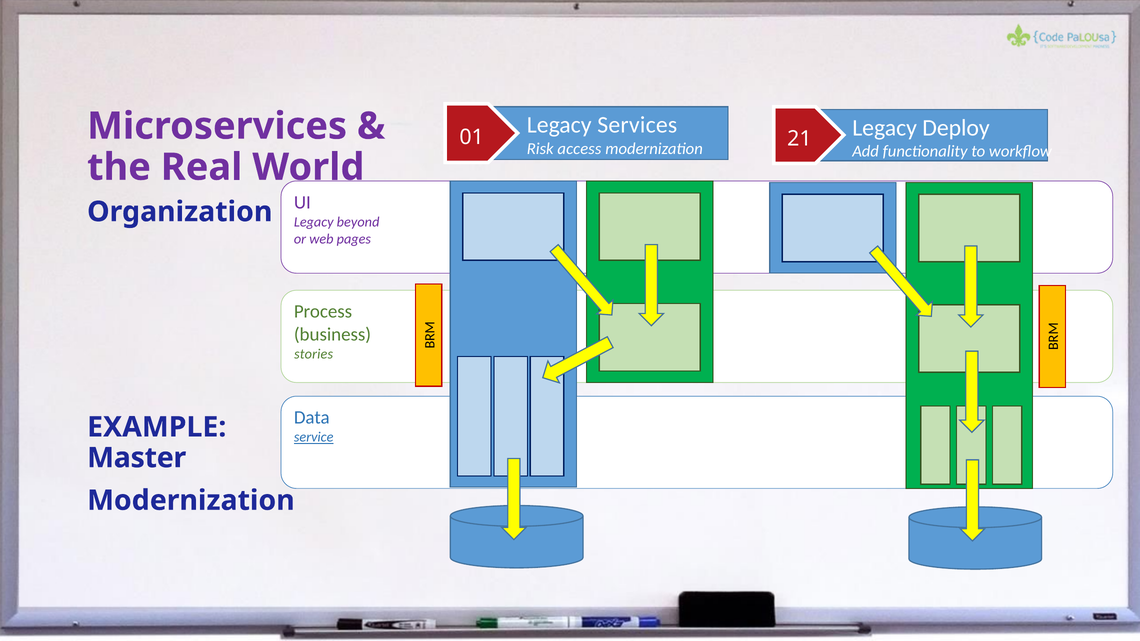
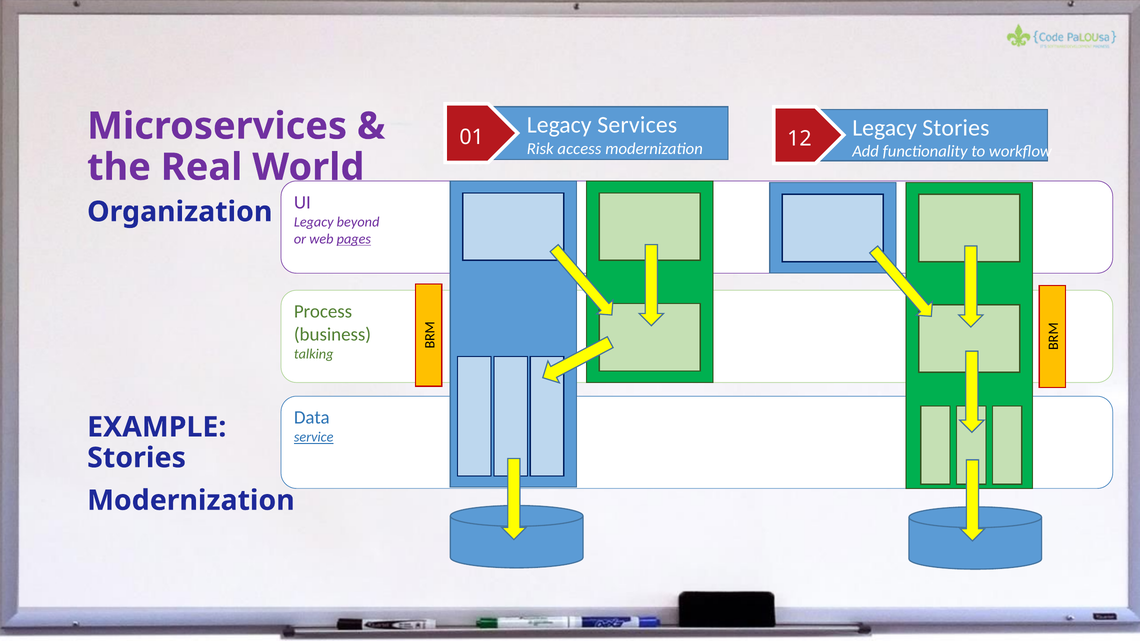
Legacy Deploy: Deploy -> Stories (956, 128)
21: 21 -> 12 (799, 139)
pages underline: none -> present (354, 239)
stories: stories -> talking (314, 354)
Master: Master -> Stories (137, 458)
